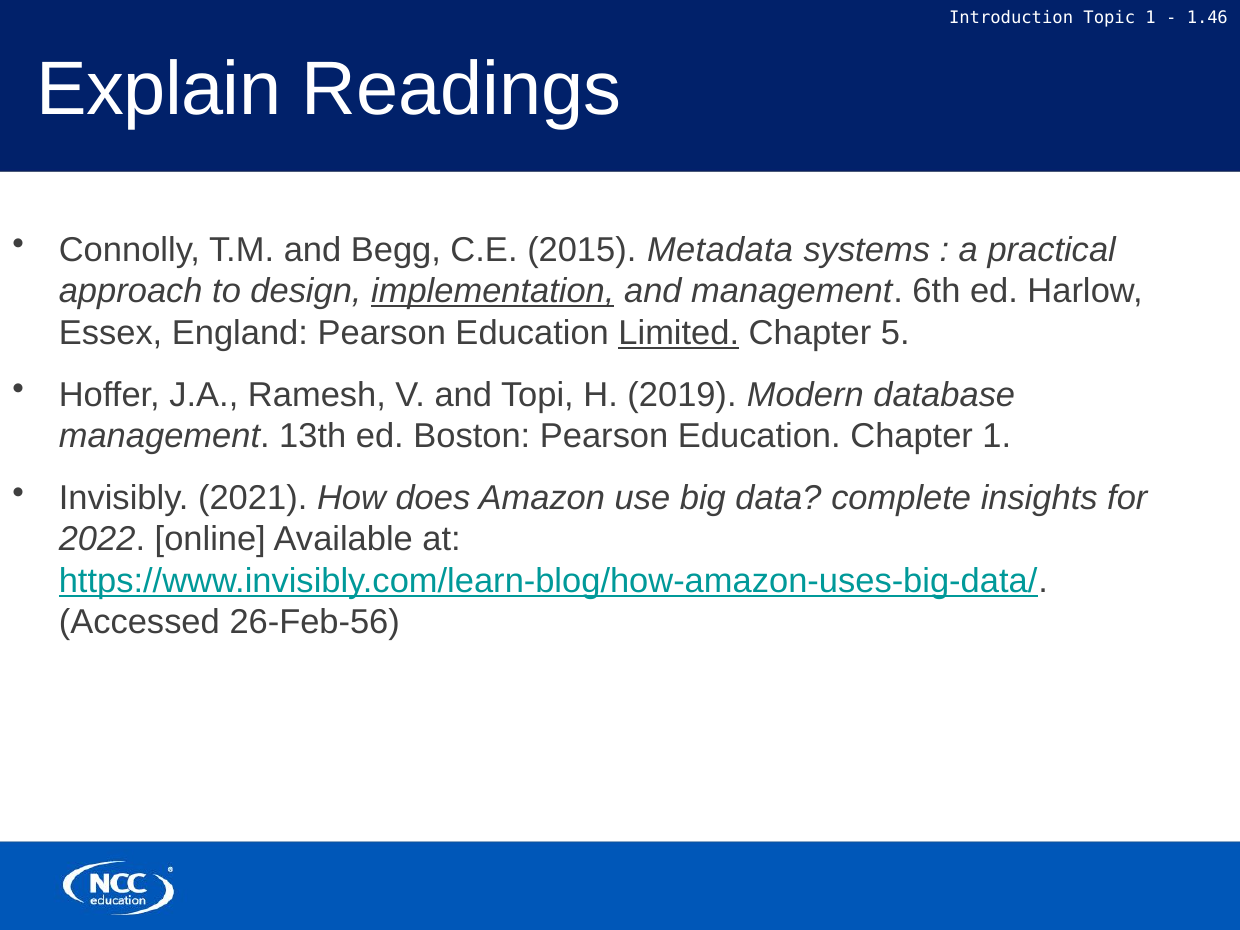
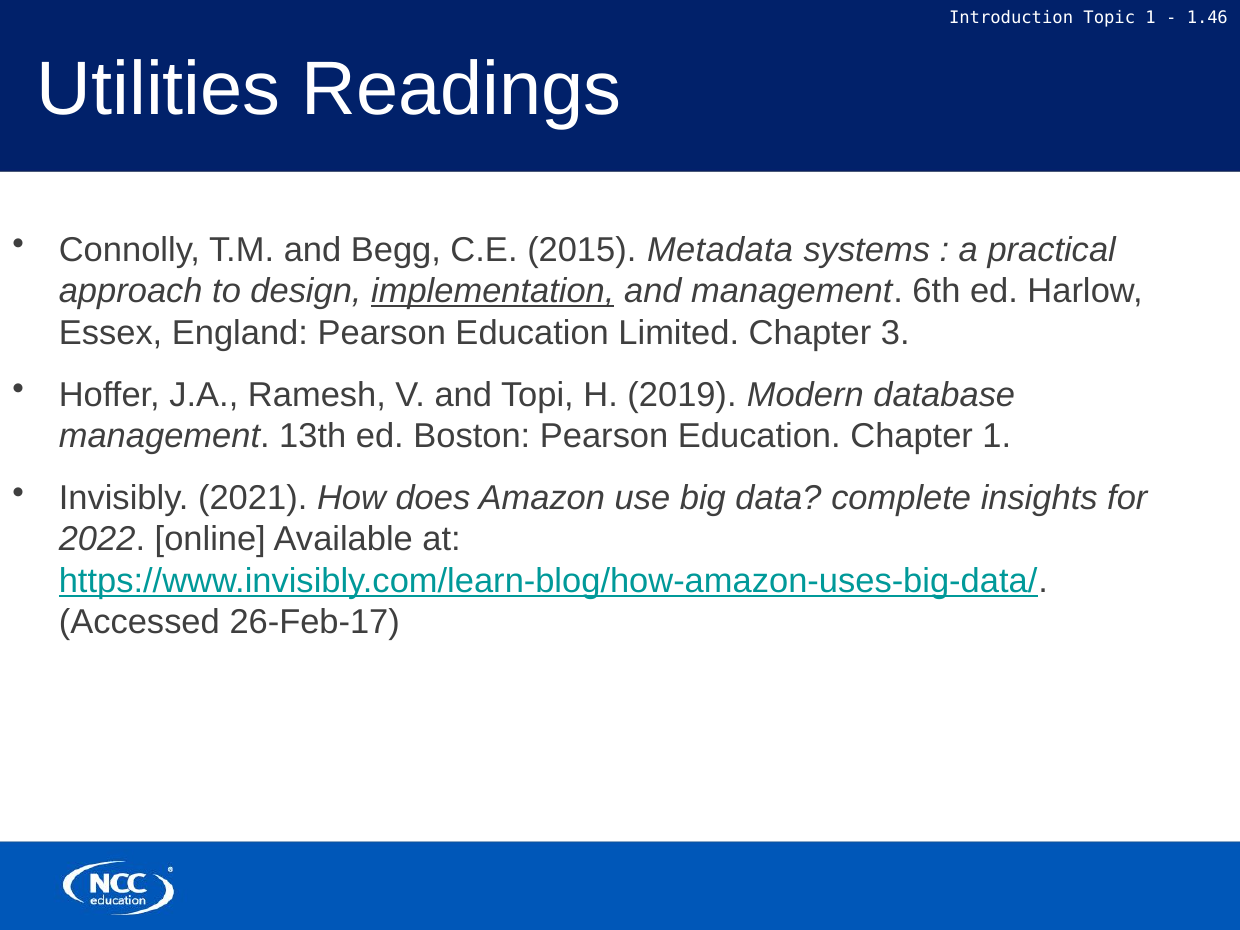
Explain: Explain -> Utilities (159, 90)
Limited underline: present -> none (679, 333)
5: 5 -> 3 (895, 333)
26-Feb-56: 26-Feb-56 -> 26-Feb-17 (315, 622)
